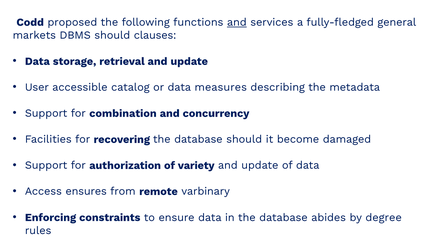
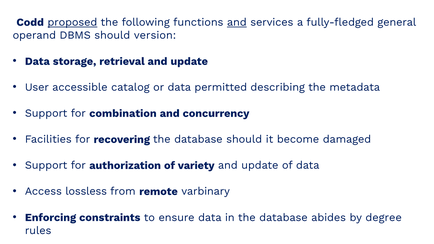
proposed underline: none -> present (72, 22)
markets: markets -> operand (34, 35)
clauses: clauses -> version (155, 35)
measures: measures -> permitted (221, 87)
ensures: ensures -> lossless (86, 191)
